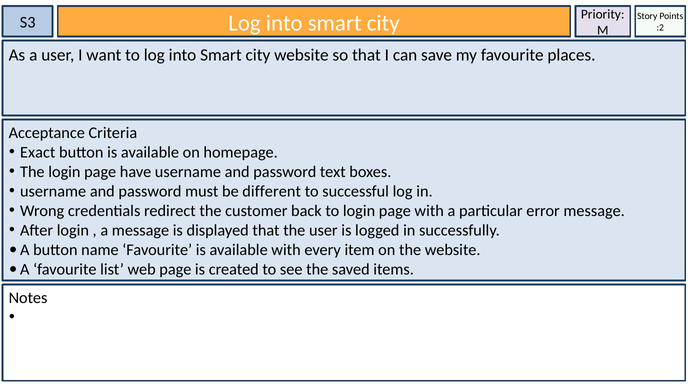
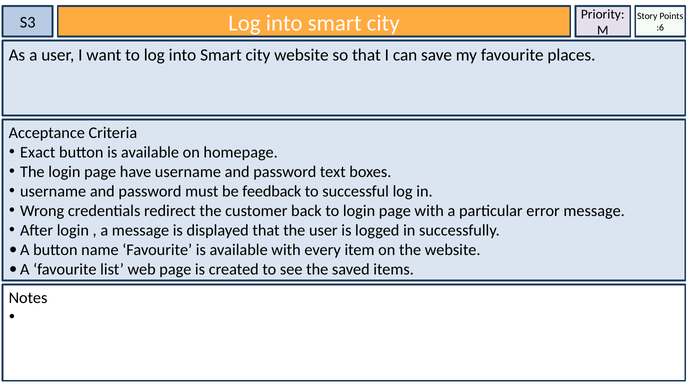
:2: :2 -> :6 (660, 28)
different: different -> feedback (272, 191)
